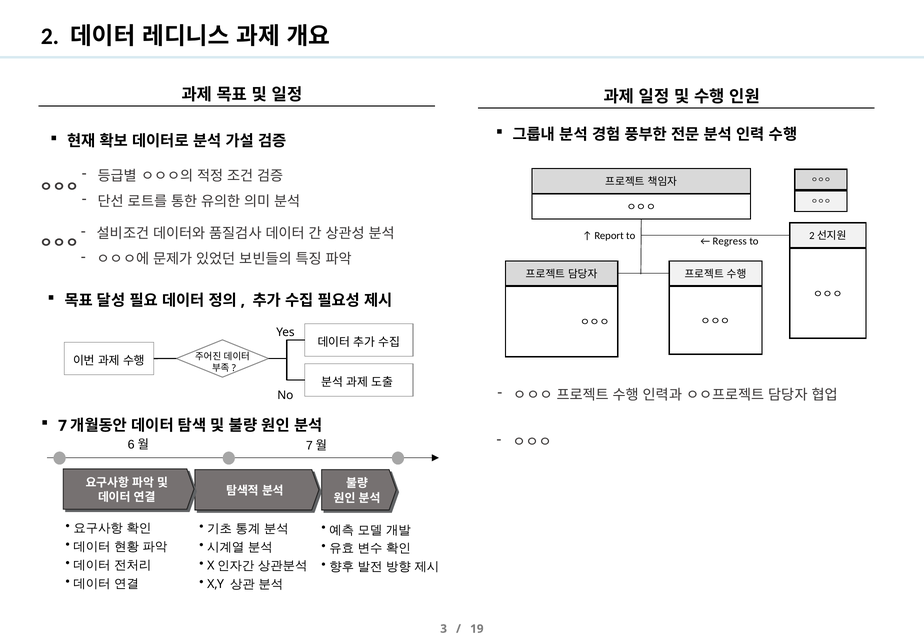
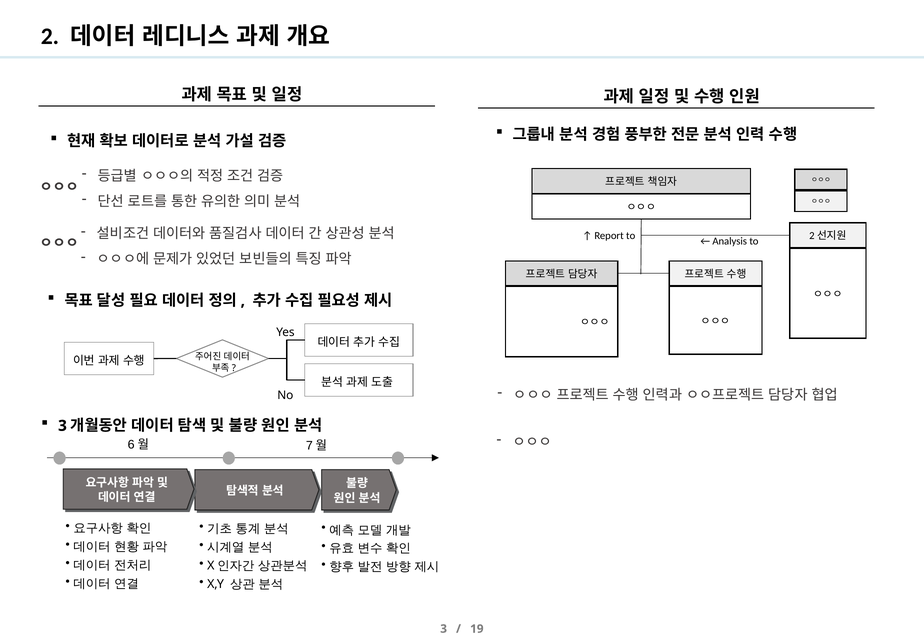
Regress: Regress -> Analysis (730, 242)
7: 7 -> 3 (62, 426)
